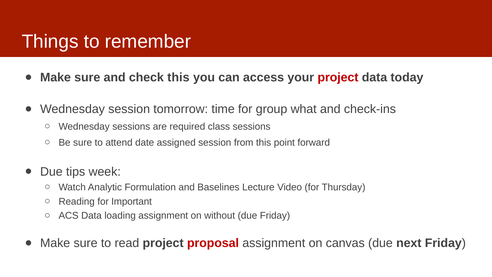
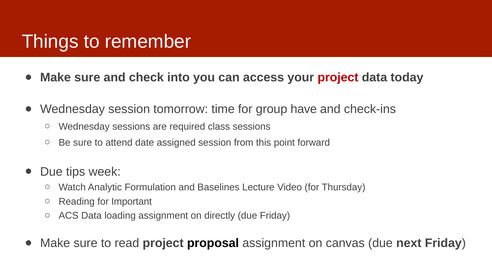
check this: this -> into (178, 77)
what: what -> have (304, 109)
without: without -> directly (220, 216)
proposal colour: red -> black (213, 243)
